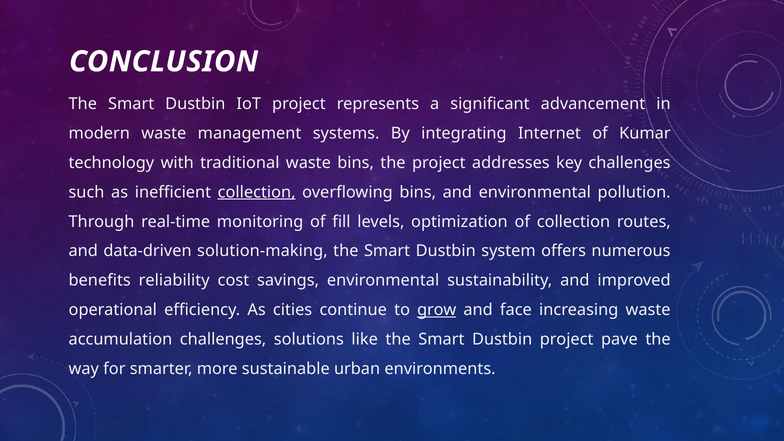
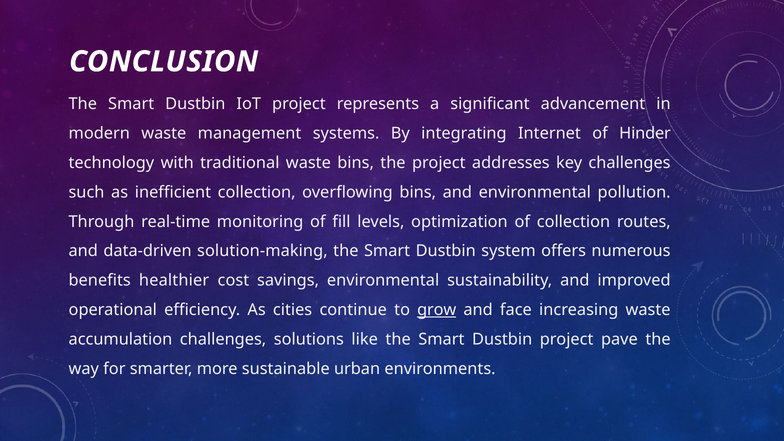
Kumar: Kumar -> Hinder (645, 133)
collection underline: present -> none (257, 192)
reliability: reliability -> healthier (174, 280)
